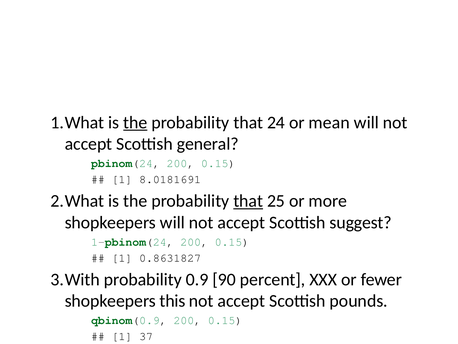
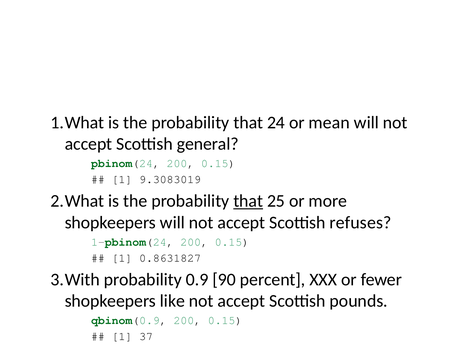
the underline: present -> none (135, 122)
8.0181691: 8.0181691 -> 9.3083019 (170, 179)
Scottish suggest: suggest -> refuses (361, 222)
this: this -> like (172, 301)
